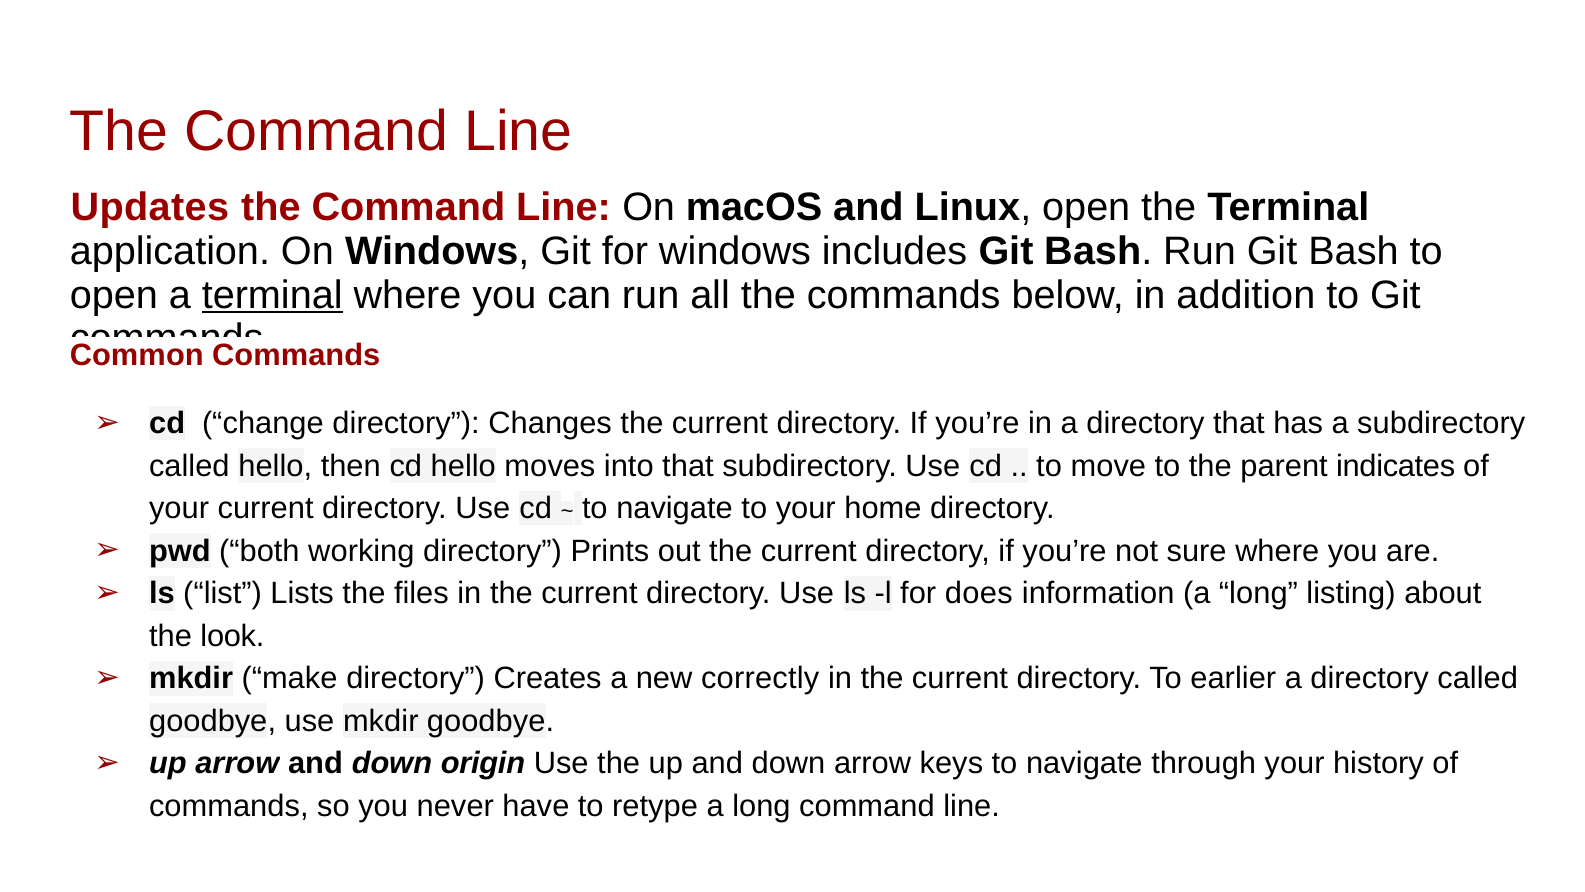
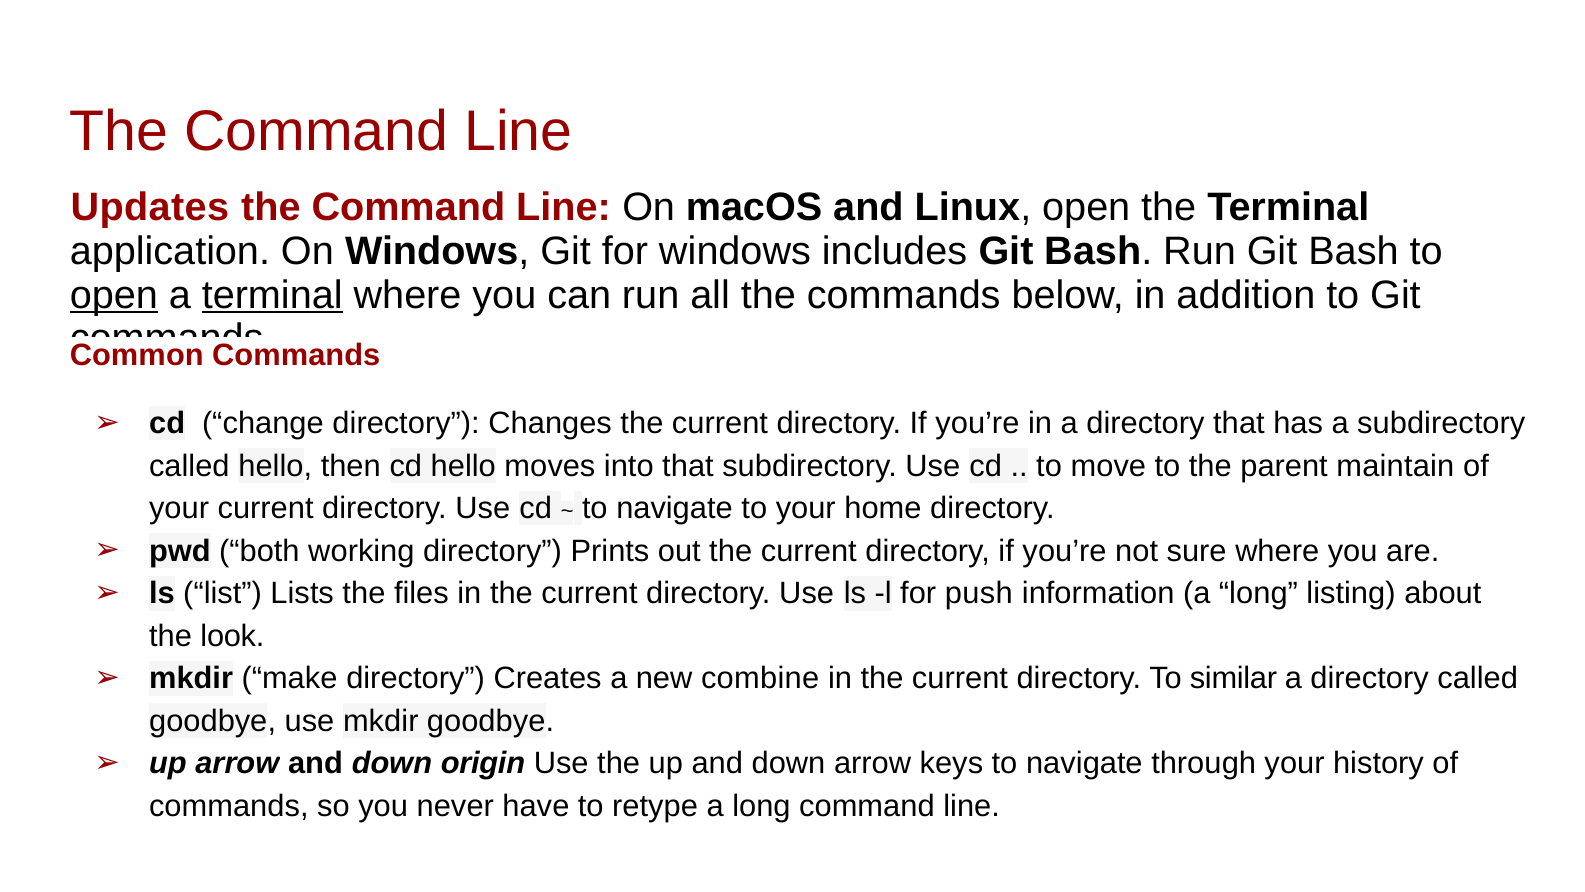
open underline: none -> present (114, 295)
indicates: indicates -> maintain (1395, 466)
does: does -> push (979, 593)
correctly: correctly -> combine (760, 678)
earlier: earlier -> similar (1233, 678)
